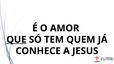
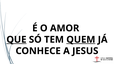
QUEM underline: none -> present (81, 40)
